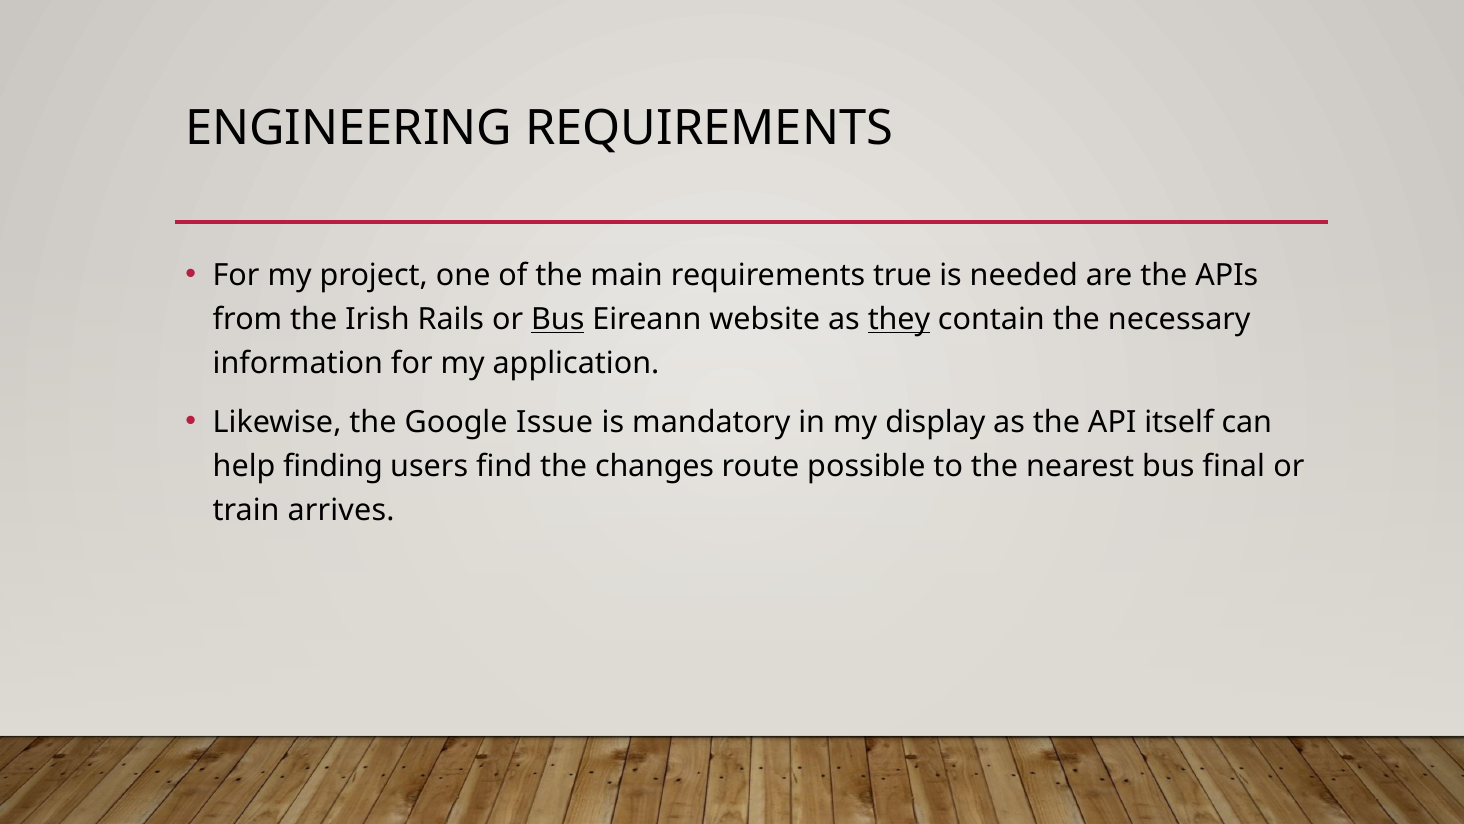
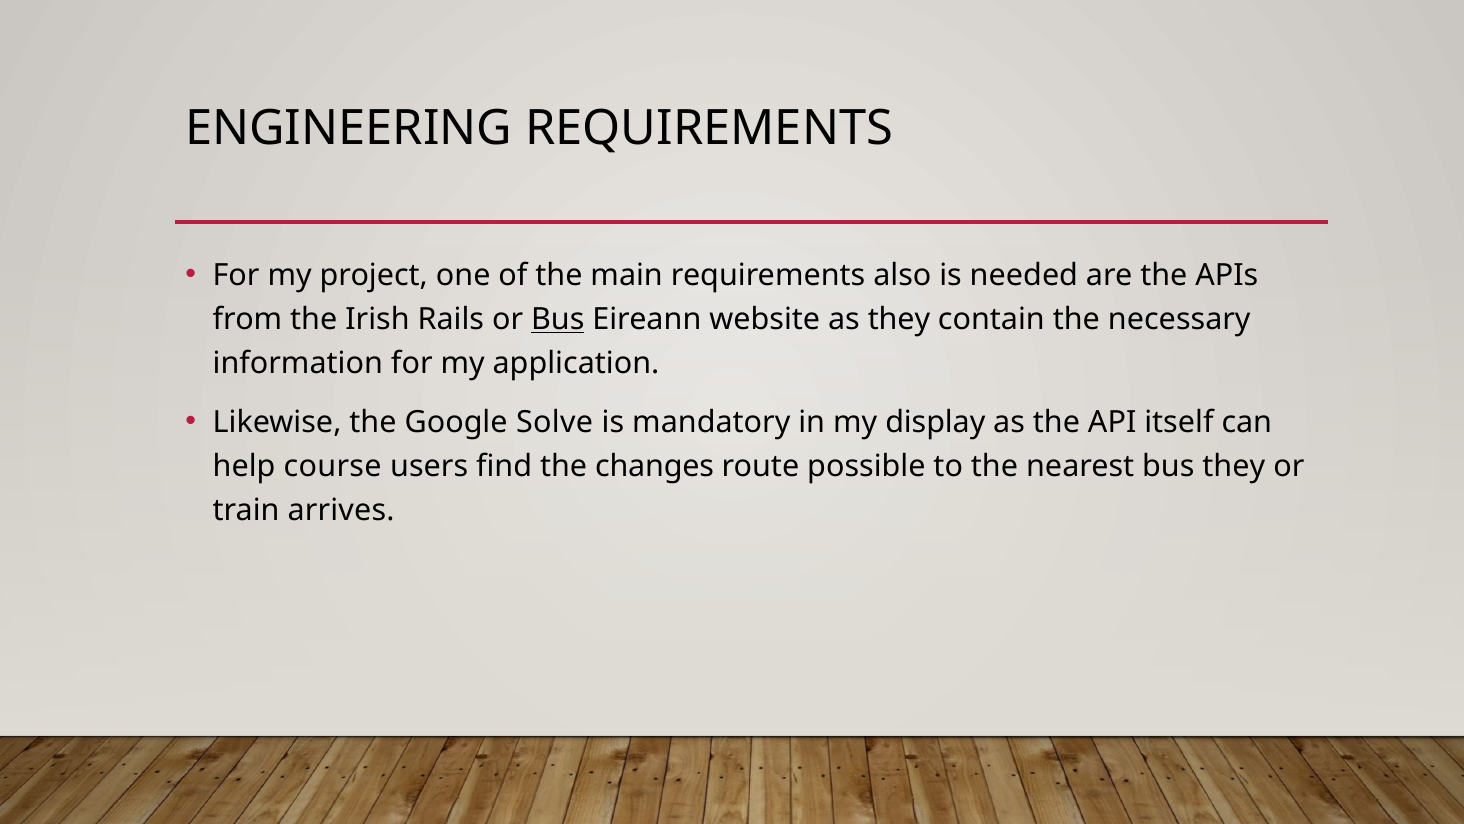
true: true -> also (902, 275)
they underline: present -> none (899, 319)
Issue: Issue -> Solve (555, 422)
finding: finding -> course (333, 466)
bus final: final -> they (1234, 466)
